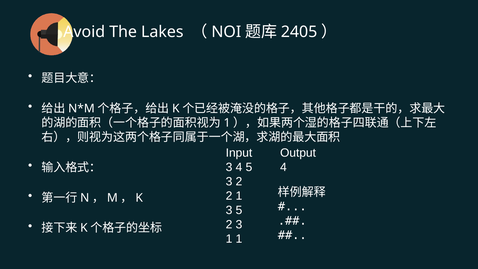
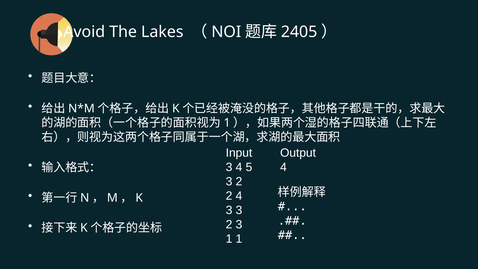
2 1: 1 -> 4 (239, 196)
3 5: 5 -> 3 (239, 210)
